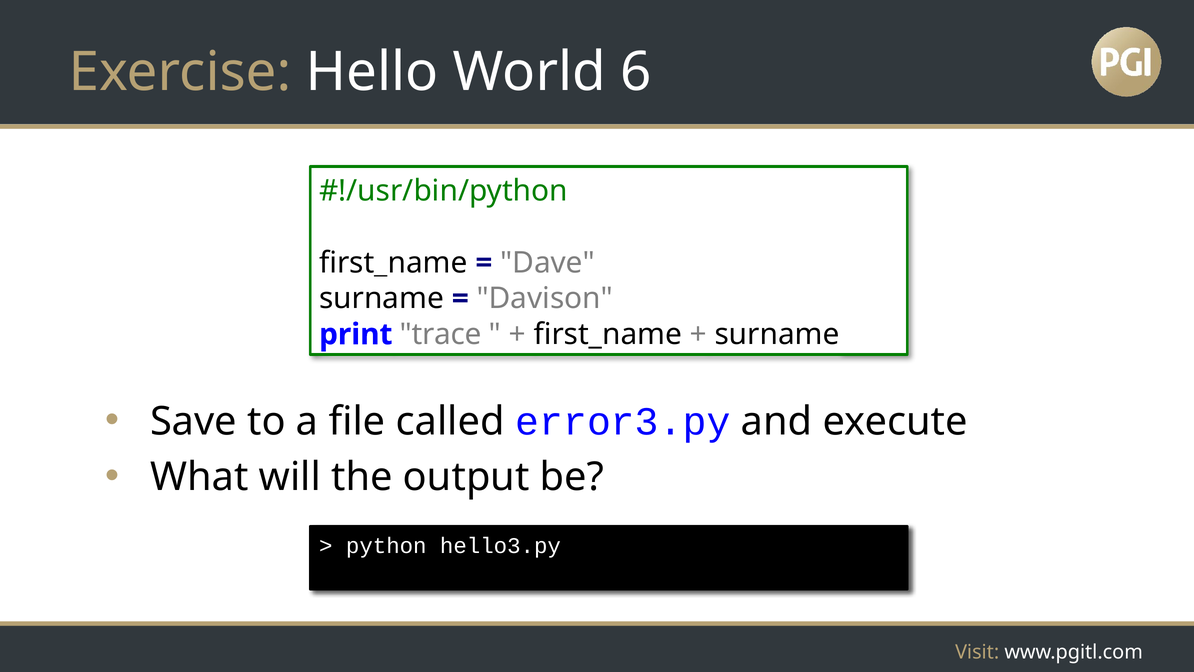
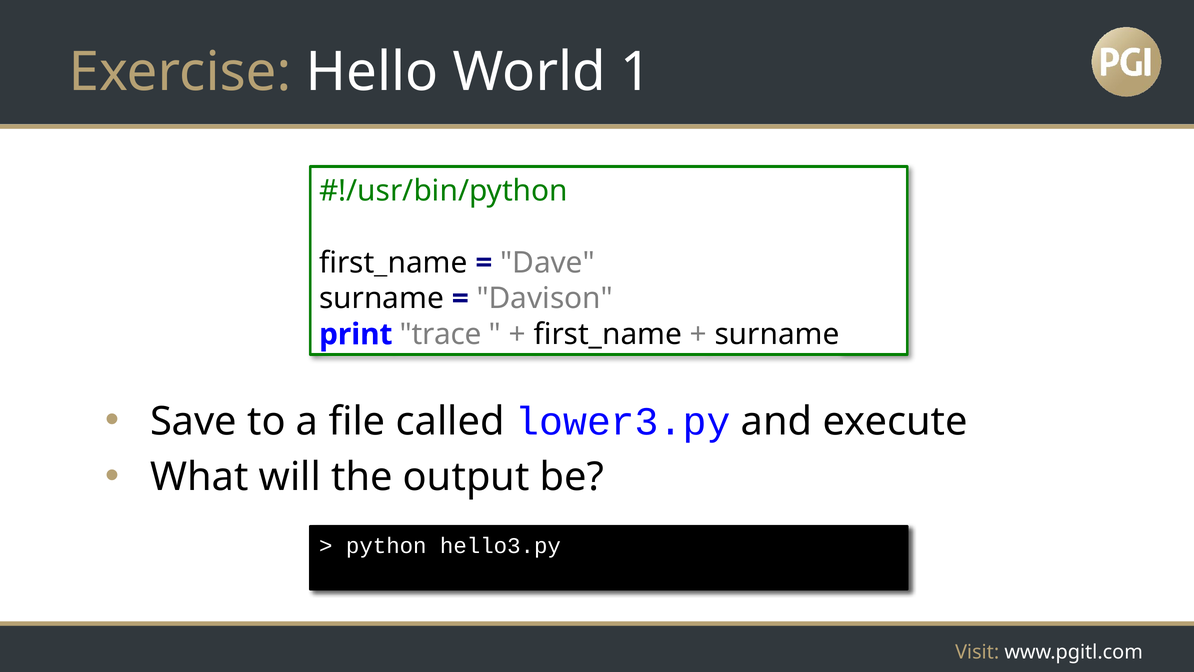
6: 6 -> 1 (636, 72)
error3.py: error3.py -> lower3.py (623, 421)
